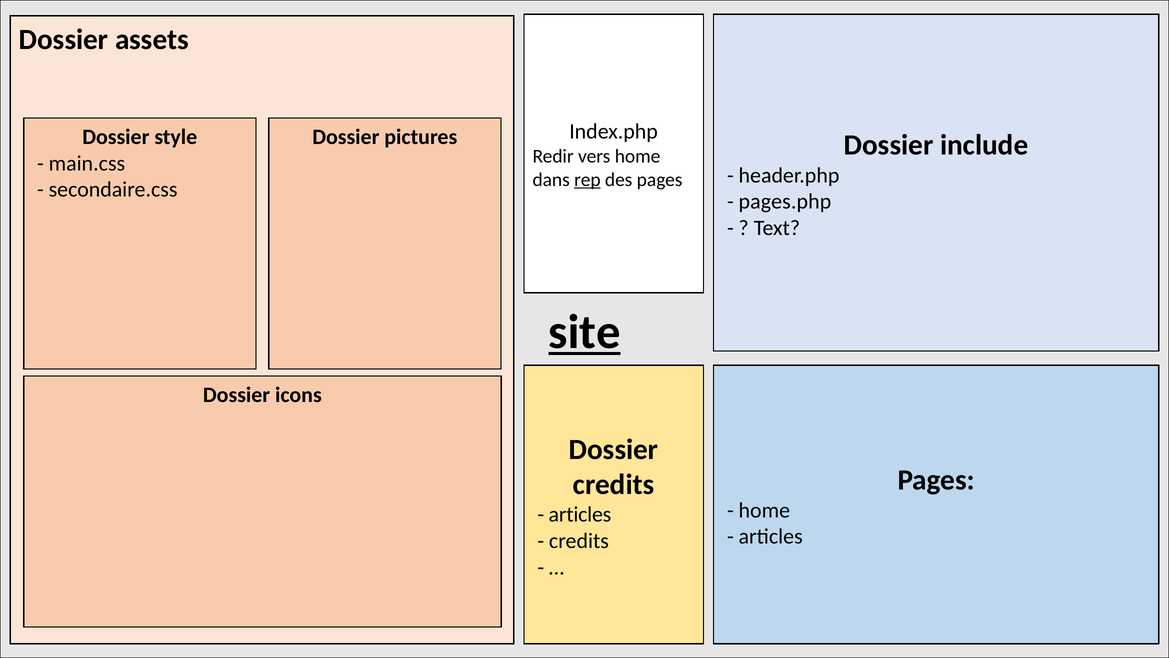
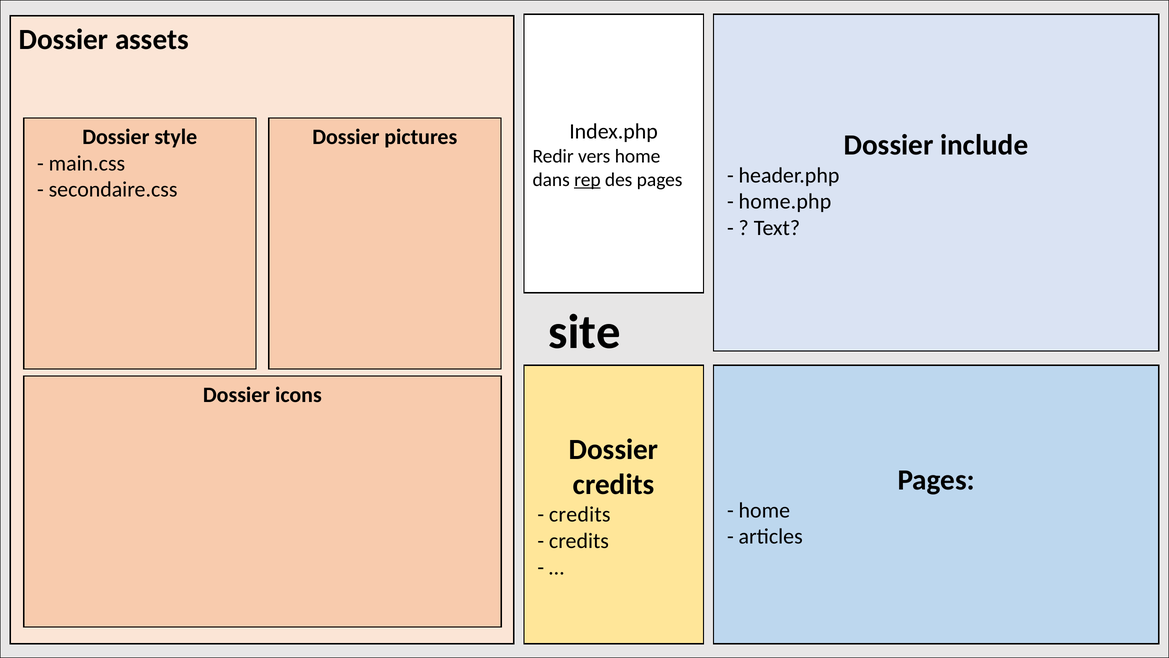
pages.php: pages.php -> home.php (785, 202)
site underline: present -> none (585, 332)
articles: articles -> credits (580, 514)
